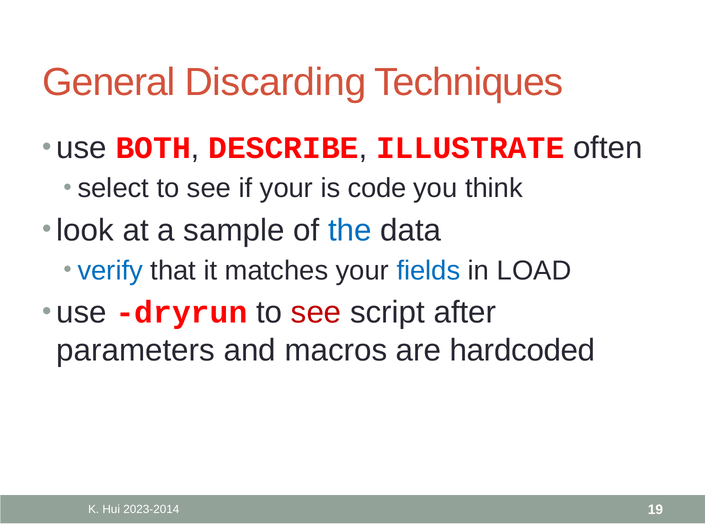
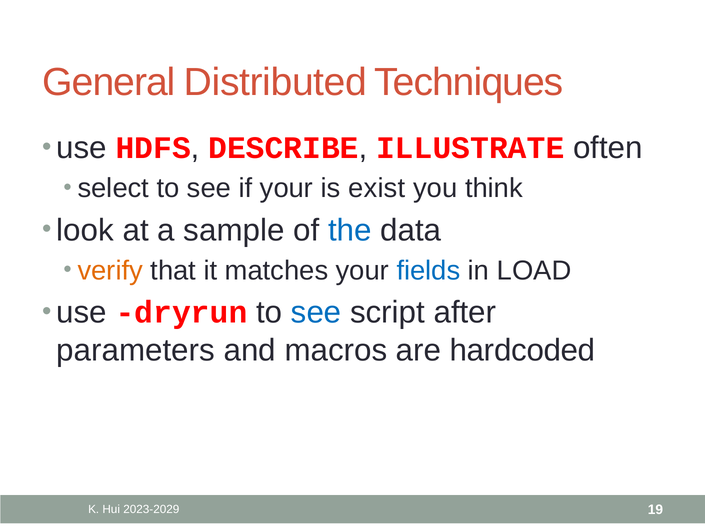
Discarding: Discarding -> Distributed (275, 82)
BOTH: BOTH -> HDFS (153, 148)
code: code -> exist (377, 188)
verify colour: blue -> orange (110, 271)
see colour: red -> blue (316, 312)
2023-2014: 2023-2014 -> 2023-2029 (151, 509)
